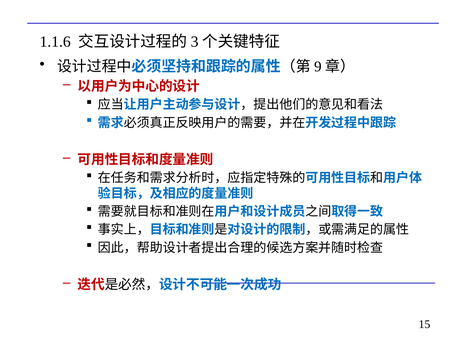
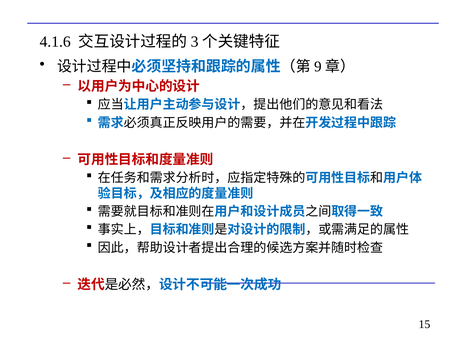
1.1.6: 1.1.6 -> 4.1.6 (55, 42)
